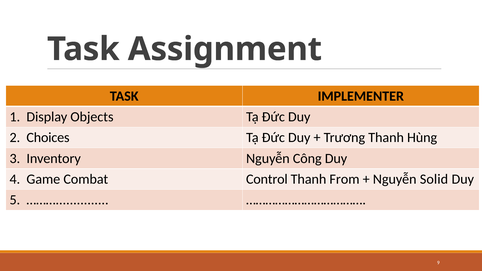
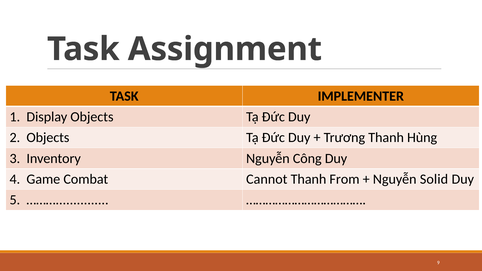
2 Choices: Choices -> Objects (48, 138)
Control: Control -> Cannot (267, 179)
